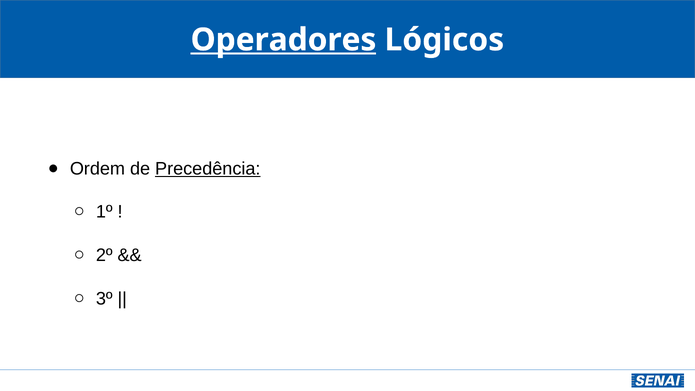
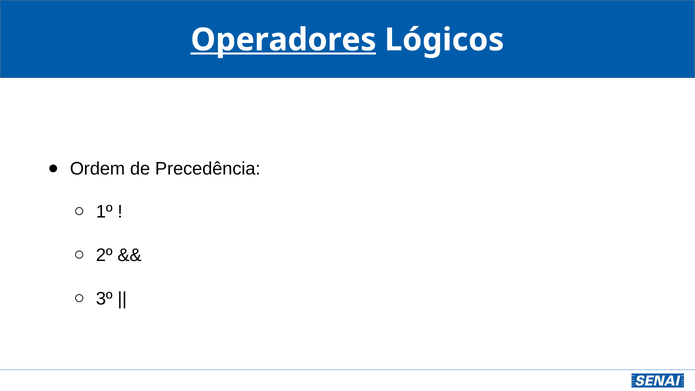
Precedência underline: present -> none (208, 169)
